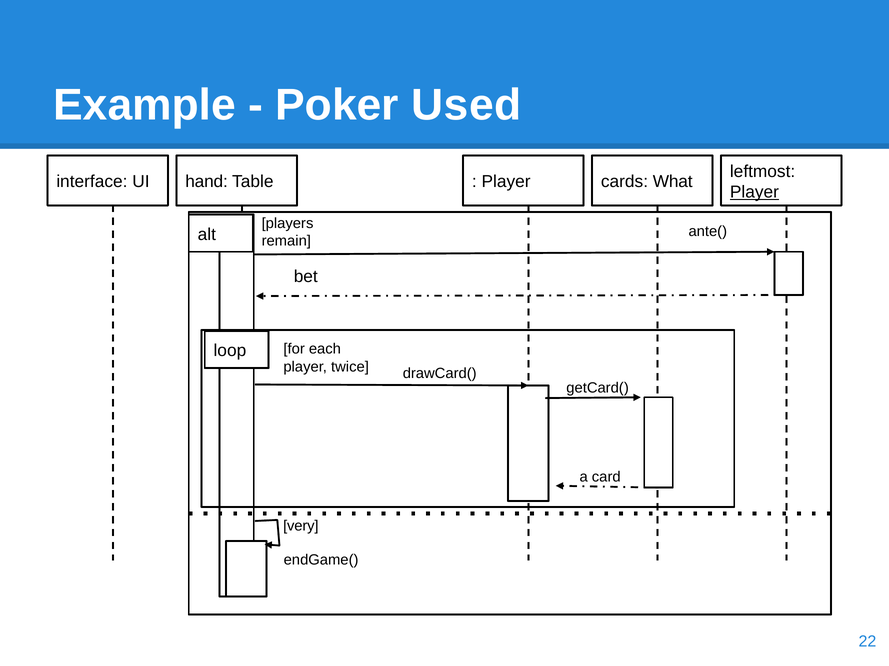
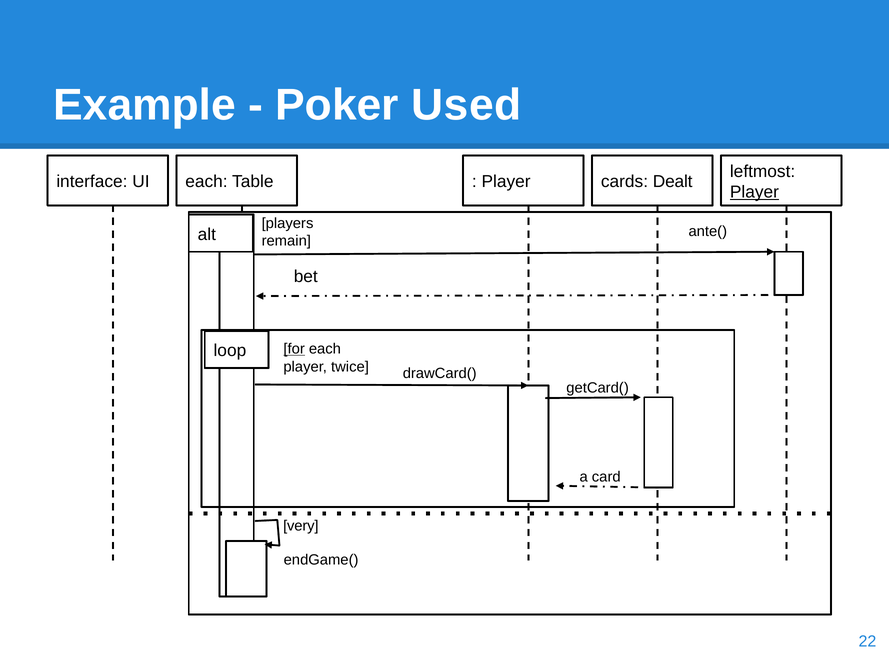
UI hand: hand -> each (206, 182)
What: What -> Dealt (673, 182)
for underline: none -> present (294, 349)
